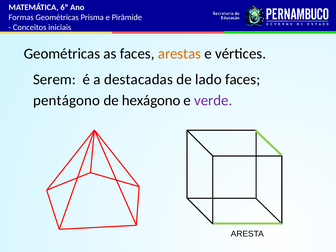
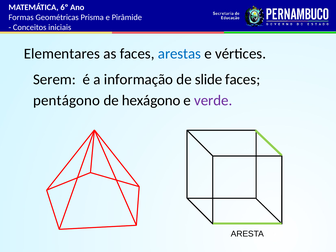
Geométricas: Geométricas -> Elementares (62, 54)
arestas colour: orange -> blue (179, 54)
destacadas: destacadas -> informação (139, 79)
lado: lado -> slide (209, 79)
